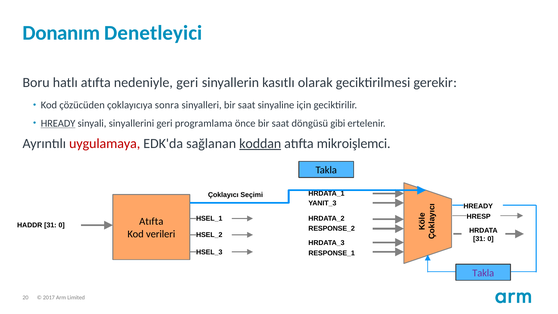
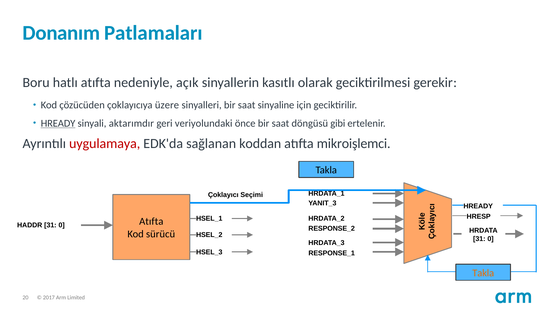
Denetleyici: Denetleyici -> Patlamaları (153, 33)
nedeniyle geri: geri -> açık (187, 83)
sonra: sonra -> üzere (167, 105)
sinyallerini: sinyallerini -> aktarımdır (131, 123)
programlama: programlama -> veriyolundaki (204, 123)
koddan underline: present -> none (260, 143)
verileri: verileri -> sürücü (161, 234)
Takla colour: purple -> orange (483, 273)
